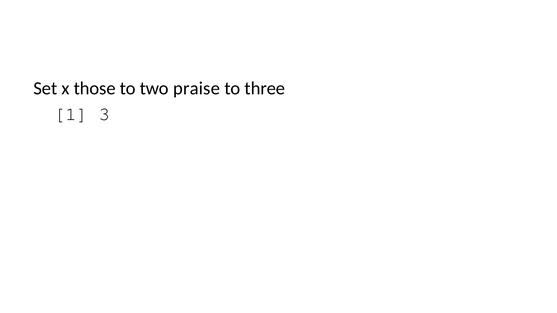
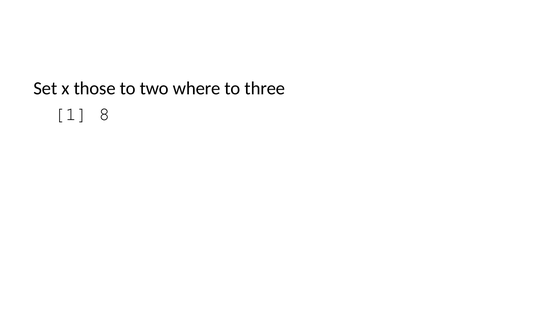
praise: praise -> where (197, 88)
3: 3 -> 8 (104, 114)
